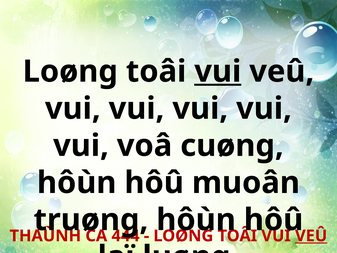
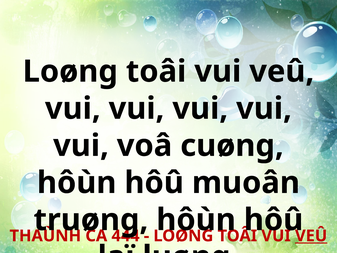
vui underline: present -> none (218, 71)
